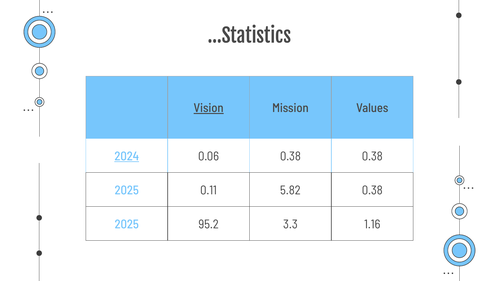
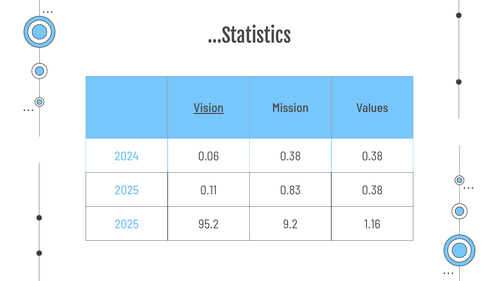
2024 underline: present -> none (127, 156)
5.82: 5.82 -> 0.83 (290, 190)
3.3: 3.3 -> 9.2 (290, 224)
